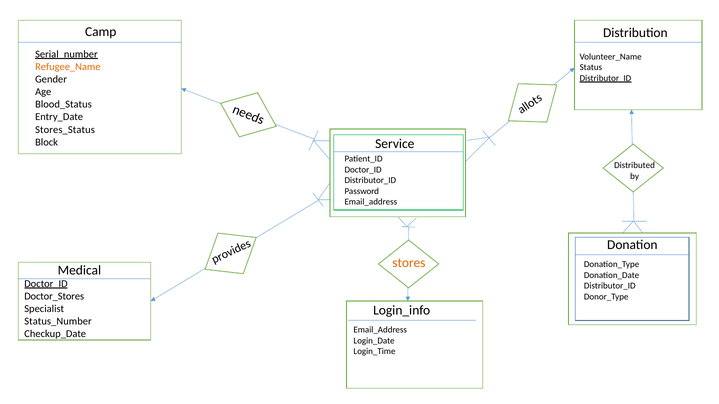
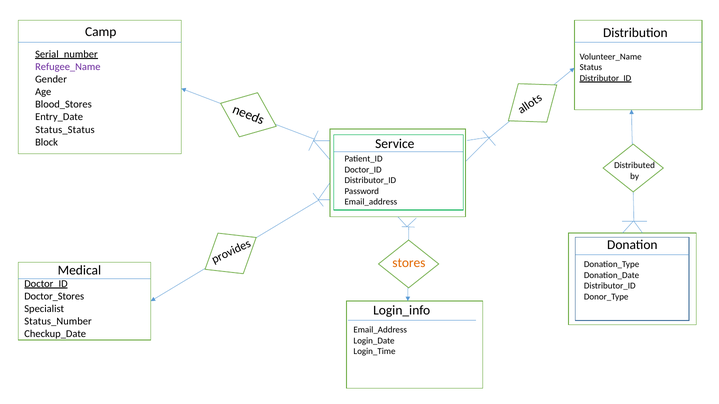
Refugee_Name colour: orange -> purple (68, 67)
Blood_Status: Blood_Status -> Blood_Stores (63, 105)
Stores_Status: Stores_Status -> Status_Status (65, 130)
